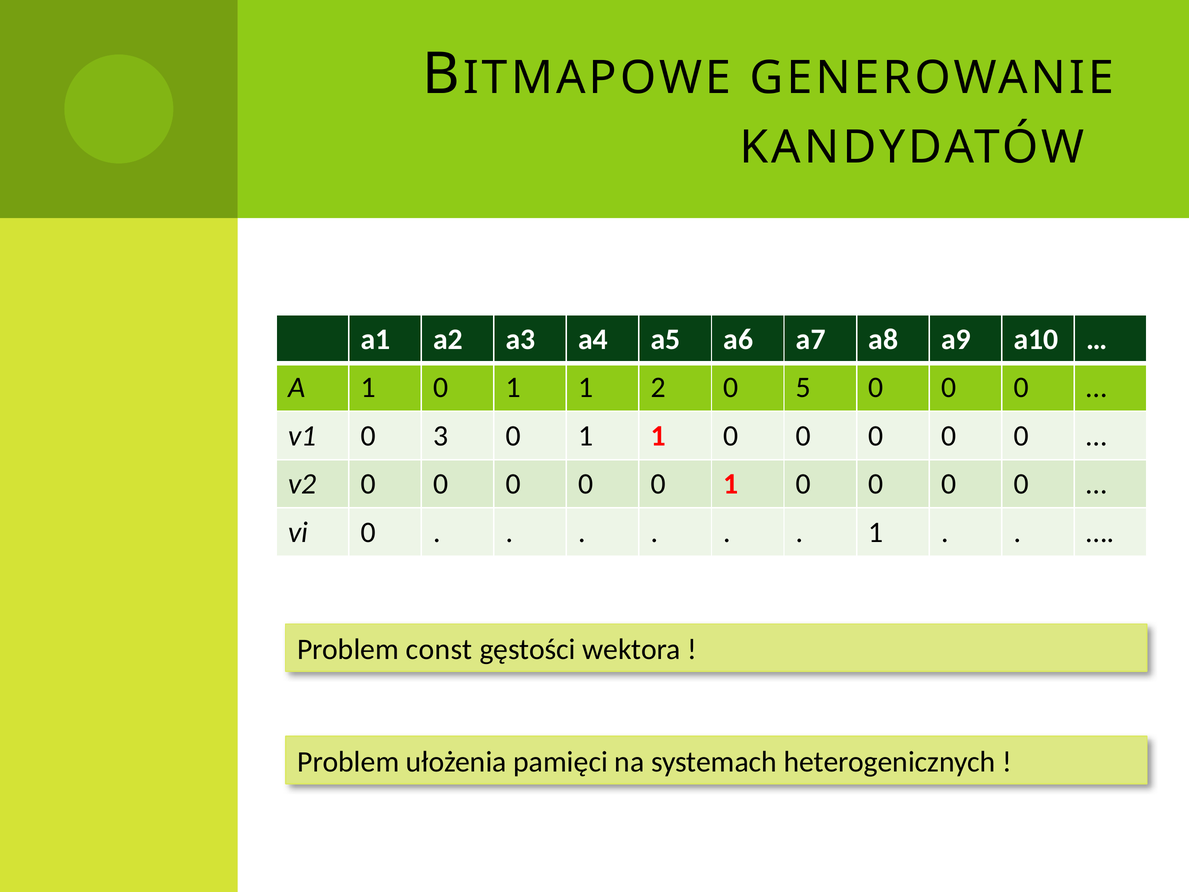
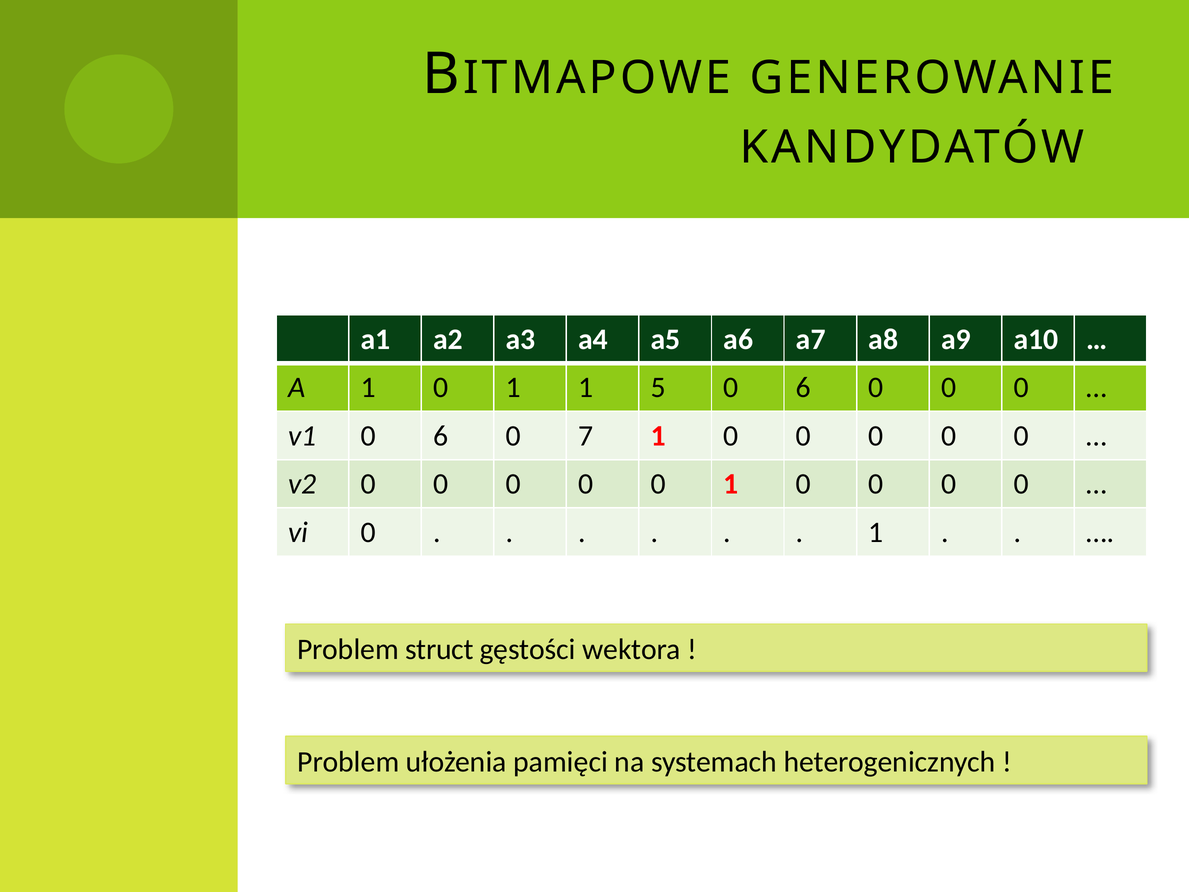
2: 2 -> 5 (658, 387)
5: 5 -> 6 (803, 387)
v1 0 3: 3 -> 6 (441, 436)
1: 1 -> 7 (586, 436)
const: const -> struct (439, 649)
